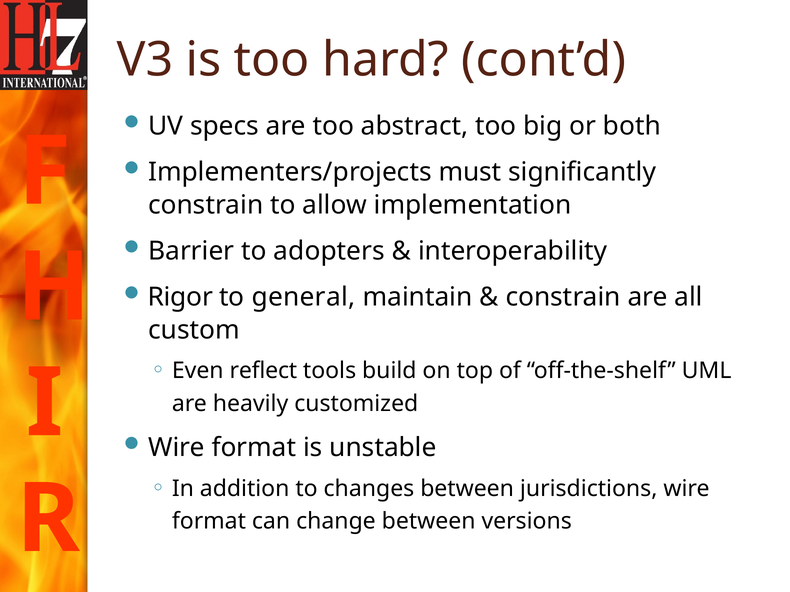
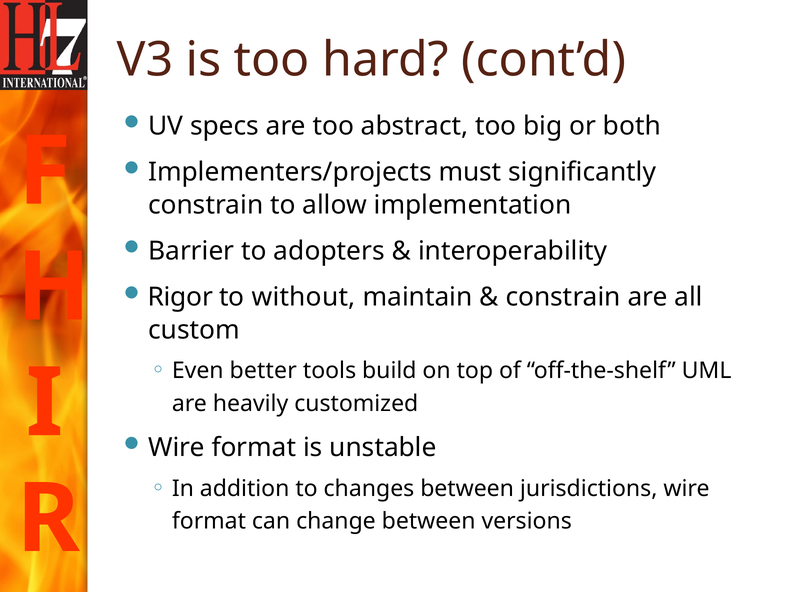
general: general -> without (304, 297)
reflect: reflect -> better (263, 371)
